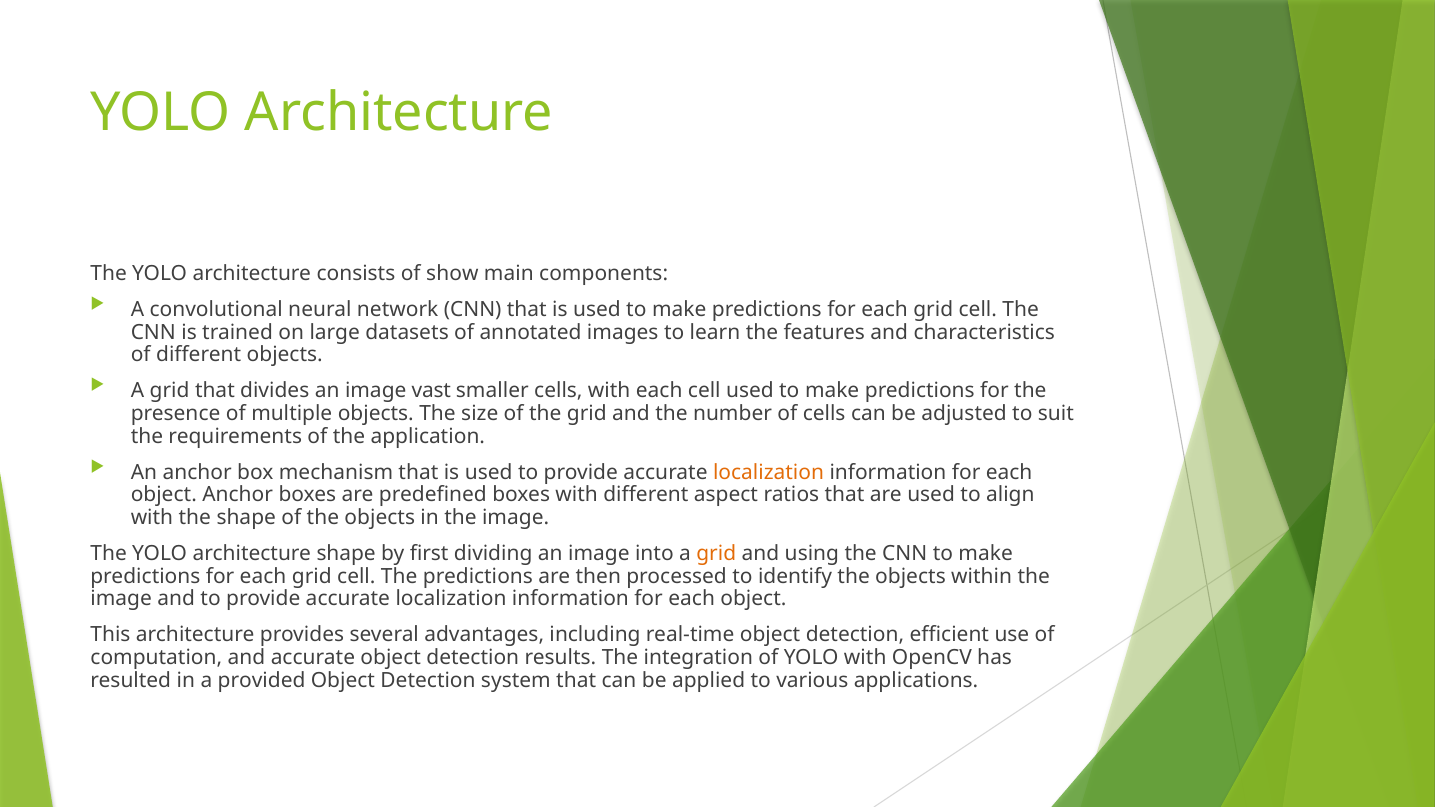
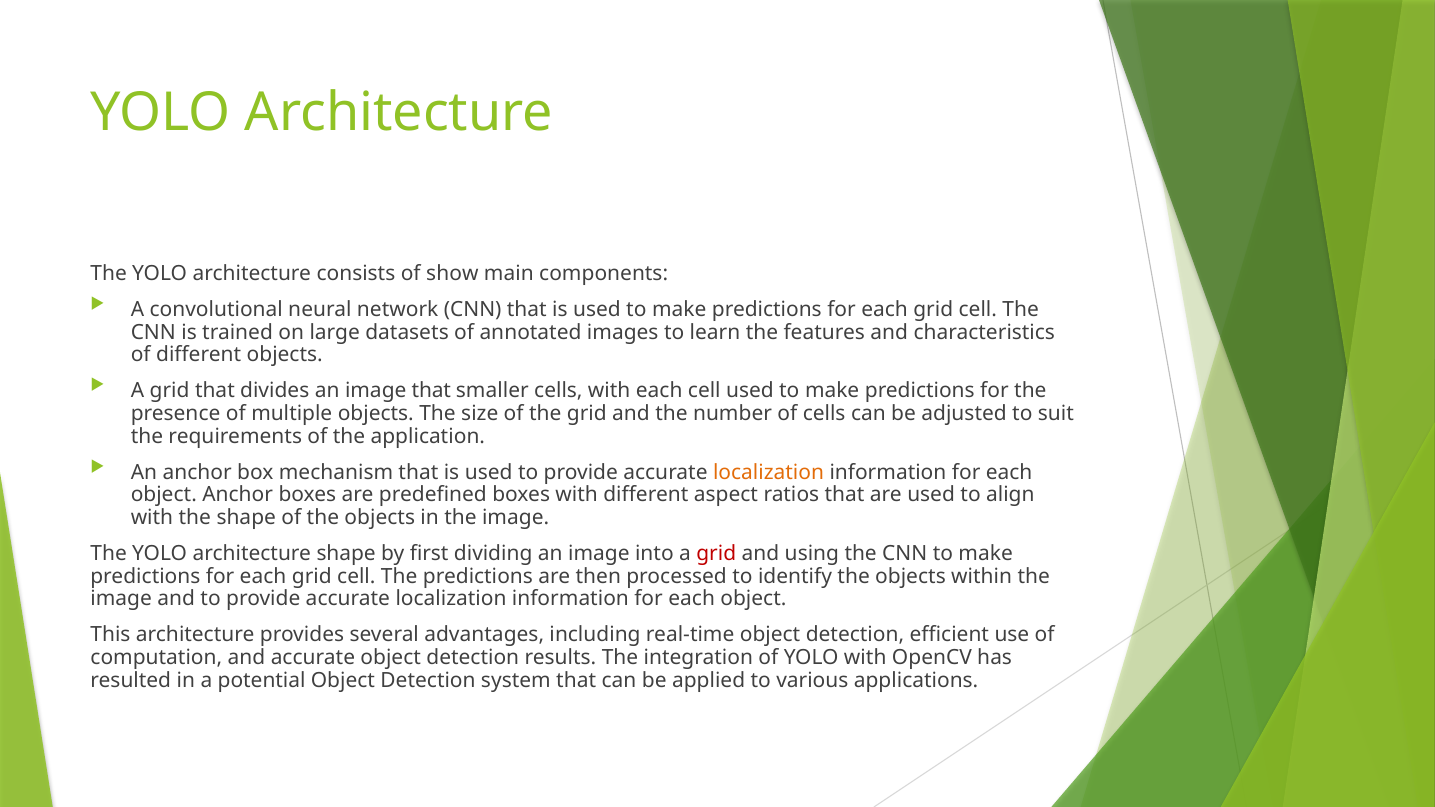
image vast: vast -> that (431, 391)
grid colour: orange -> red (716, 554)
provided: provided -> potential (262, 680)
